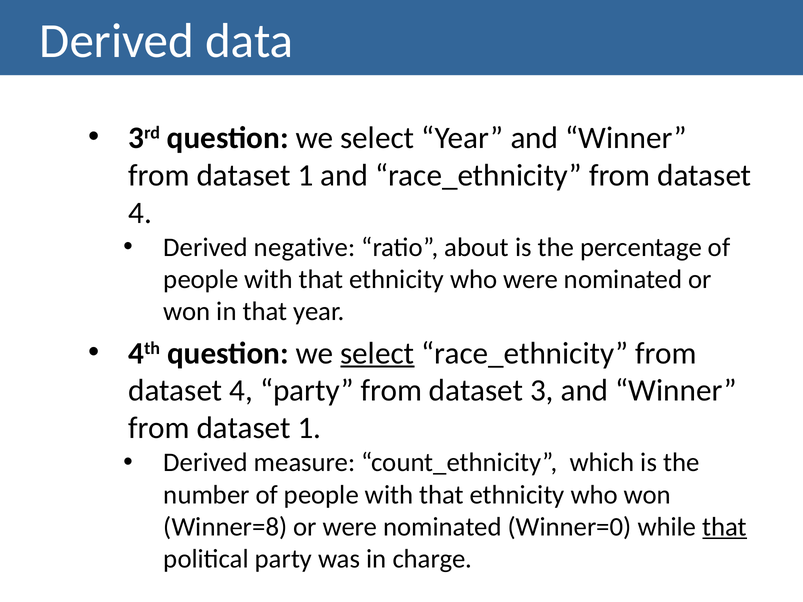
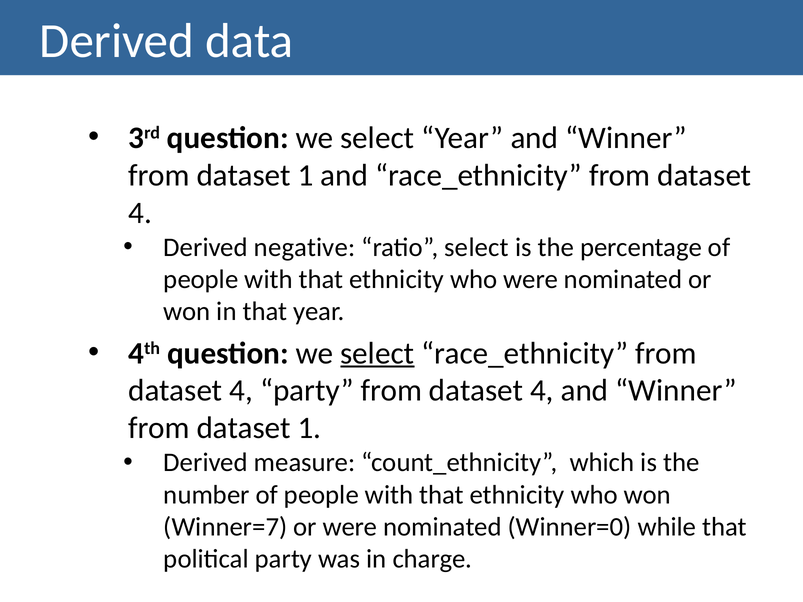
ratio about: about -> select (477, 247)
party from dataset 3: 3 -> 4 (542, 391)
Winner=8: Winner=8 -> Winner=7 (225, 527)
that underline: present -> none (725, 527)
